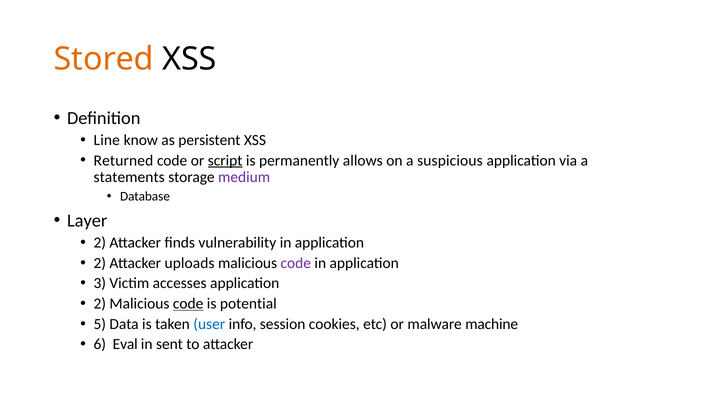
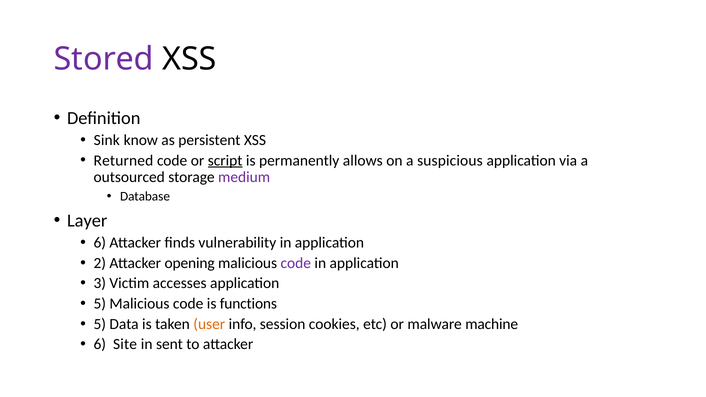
Stored colour: orange -> purple (104, 59)
Line: Line -> Sink (107, 140)
statements: statements -> outsourced (129, 177)
2: 2 -> 6 (100, 243)
uploads: uploads -> opening (190, 263)
2: 2 -> 5 (100, 304)
code underline: present -> none (188, 304)
potential: potential -> functions (248, 304)
user colour: blue -> orange (209, 324)
Eval: Eval -> Site (125, 344)
